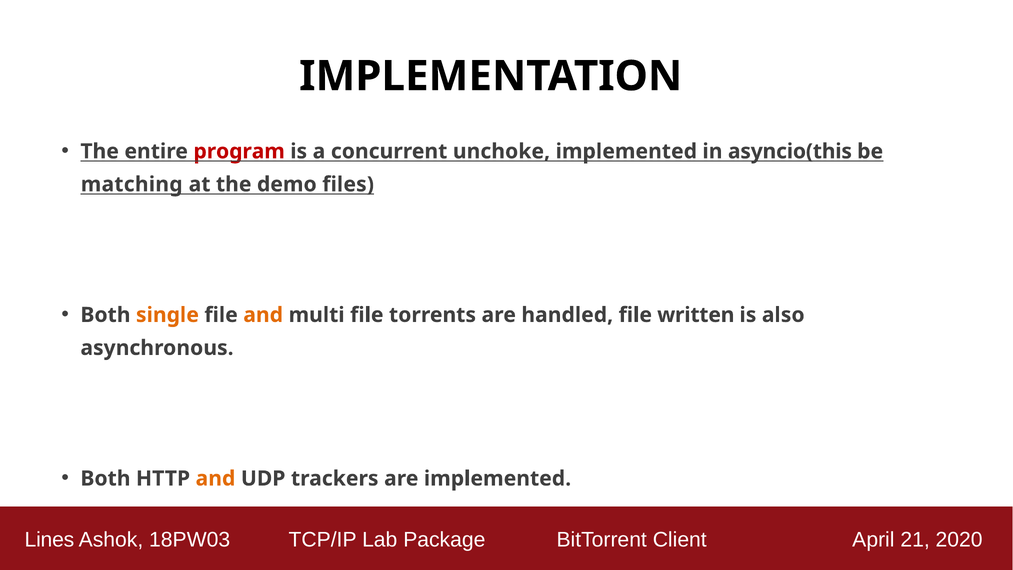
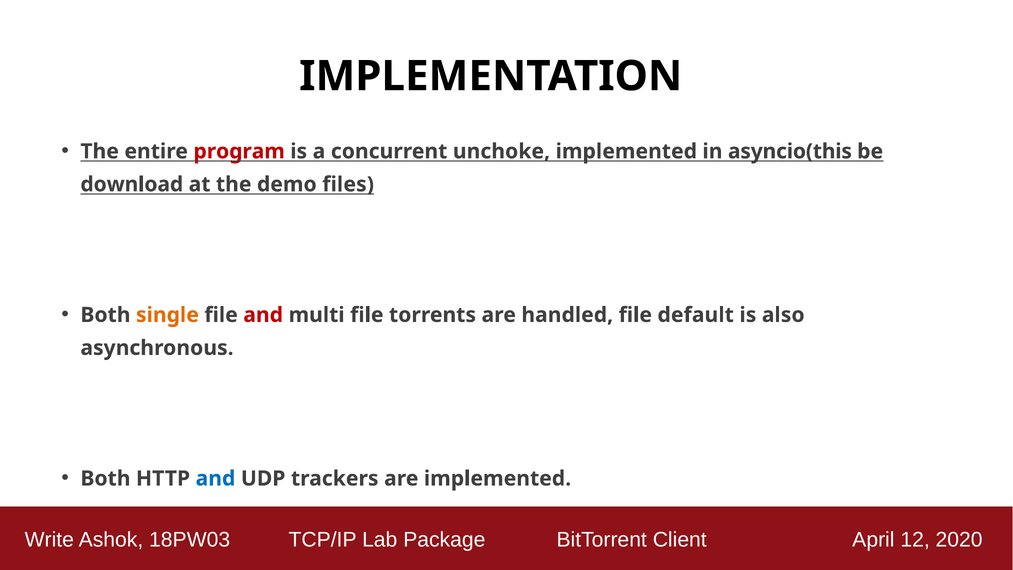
matching: matching -> download (132, 184)
and colour: orange -> red (263, 315)
written: written -> default (696, 315)
and colour: orange -> blue (215, 478)
Lines: Lines -> Write (49, 540)
21: 21 -> 12 (915, 540)
